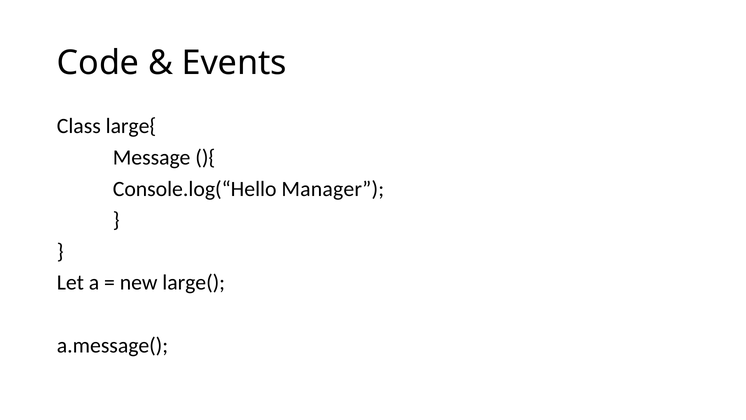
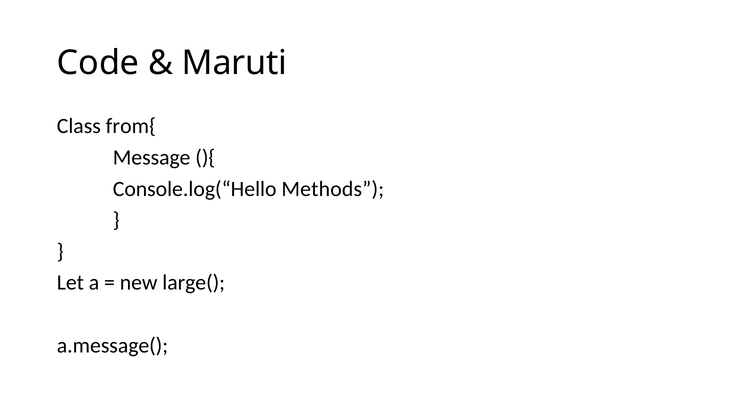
Events: Events -> Maruti (234, 63)
large{: large{ -> from{ (131, 126)
Manager: Manager -> Methods (333, 189)
